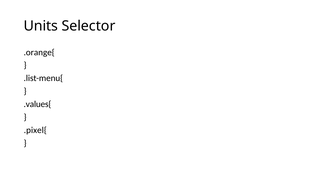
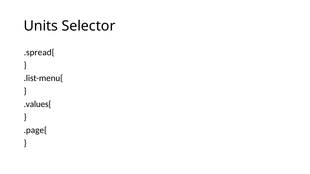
.orange{: .orange{ -> .spread{ (39, 52)
.pixel{: .pixel{ -> .page{ (35, 130)
